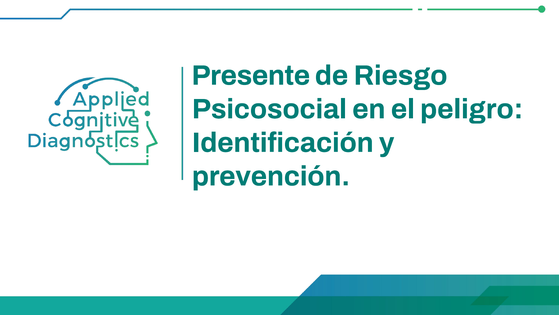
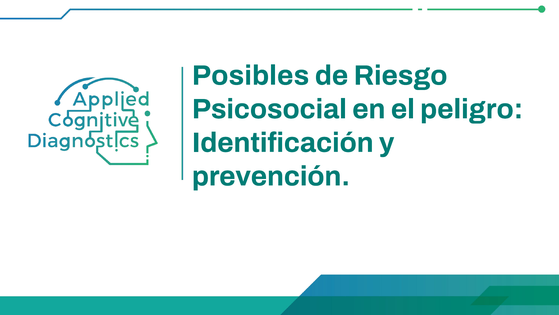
Presente: Presente -> Posibles (251, 75)
